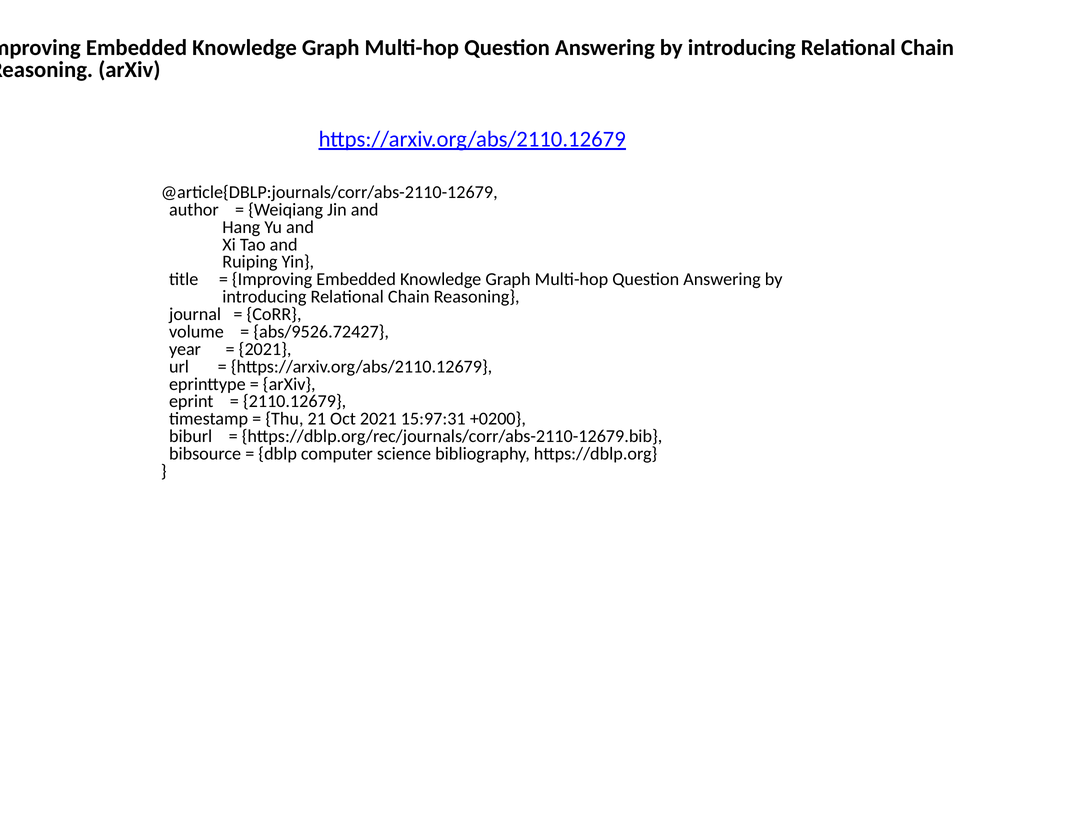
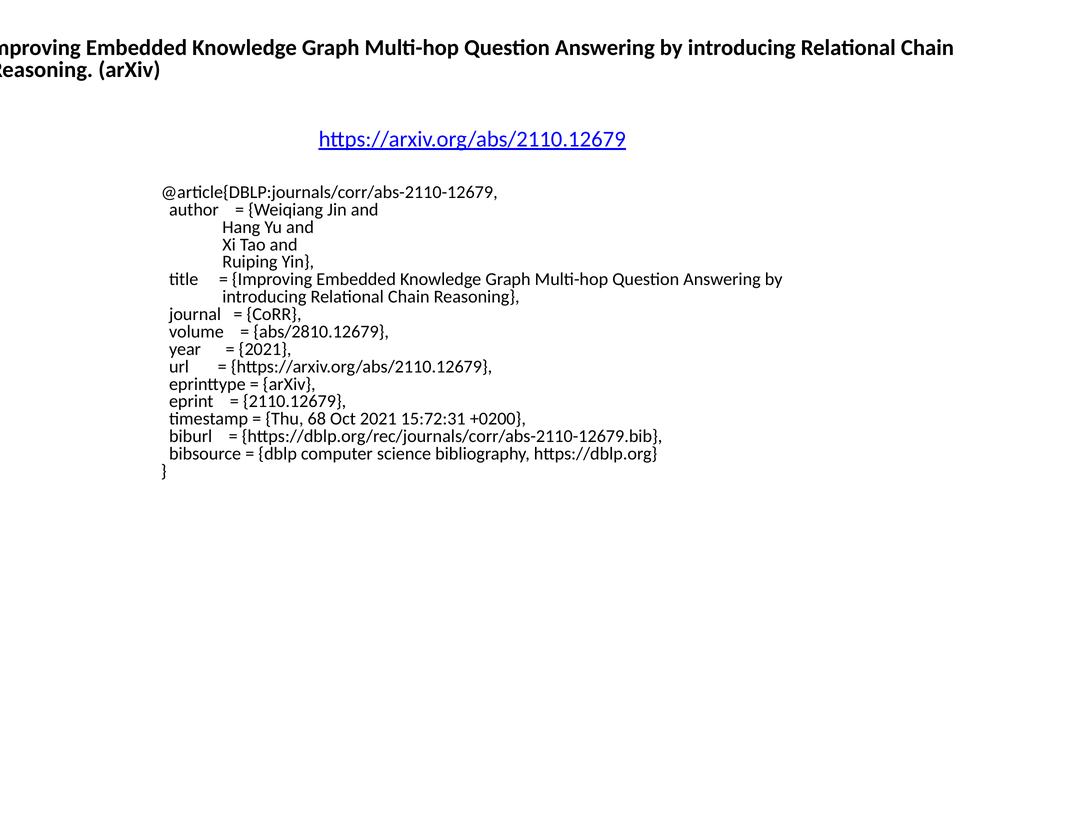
abs/9526.72427: abs/9526.72427 -> abs/2810.12679 (321, 332)
21: 21 -> 68 (317, 419)
15:97:31: 15:97:31 -> 15:72:31 (433, 419)
